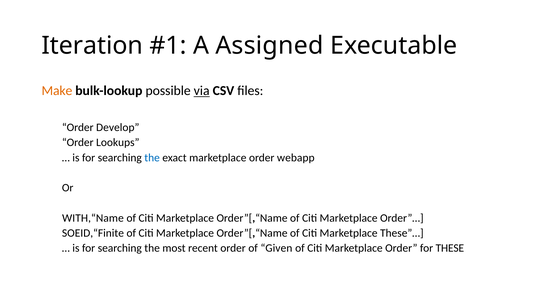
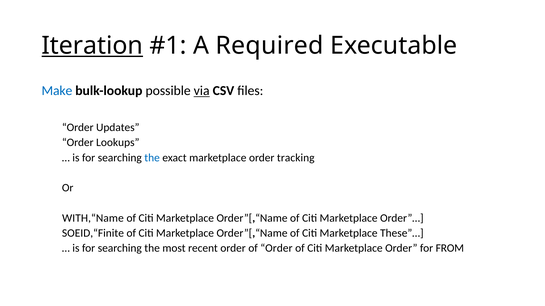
Iteration underline: none -> present (92, 46)
Assigned: Assigned -> Required (270, 46)
Make colour: orange -> blue (57, 91)
Develop: Develop -> Updates (118, 128)
webapp: webapp -> tracking (296, 158)
of Given: Given -> Order (276, 249)
THESE: THESE -> FROM (450, 249)
